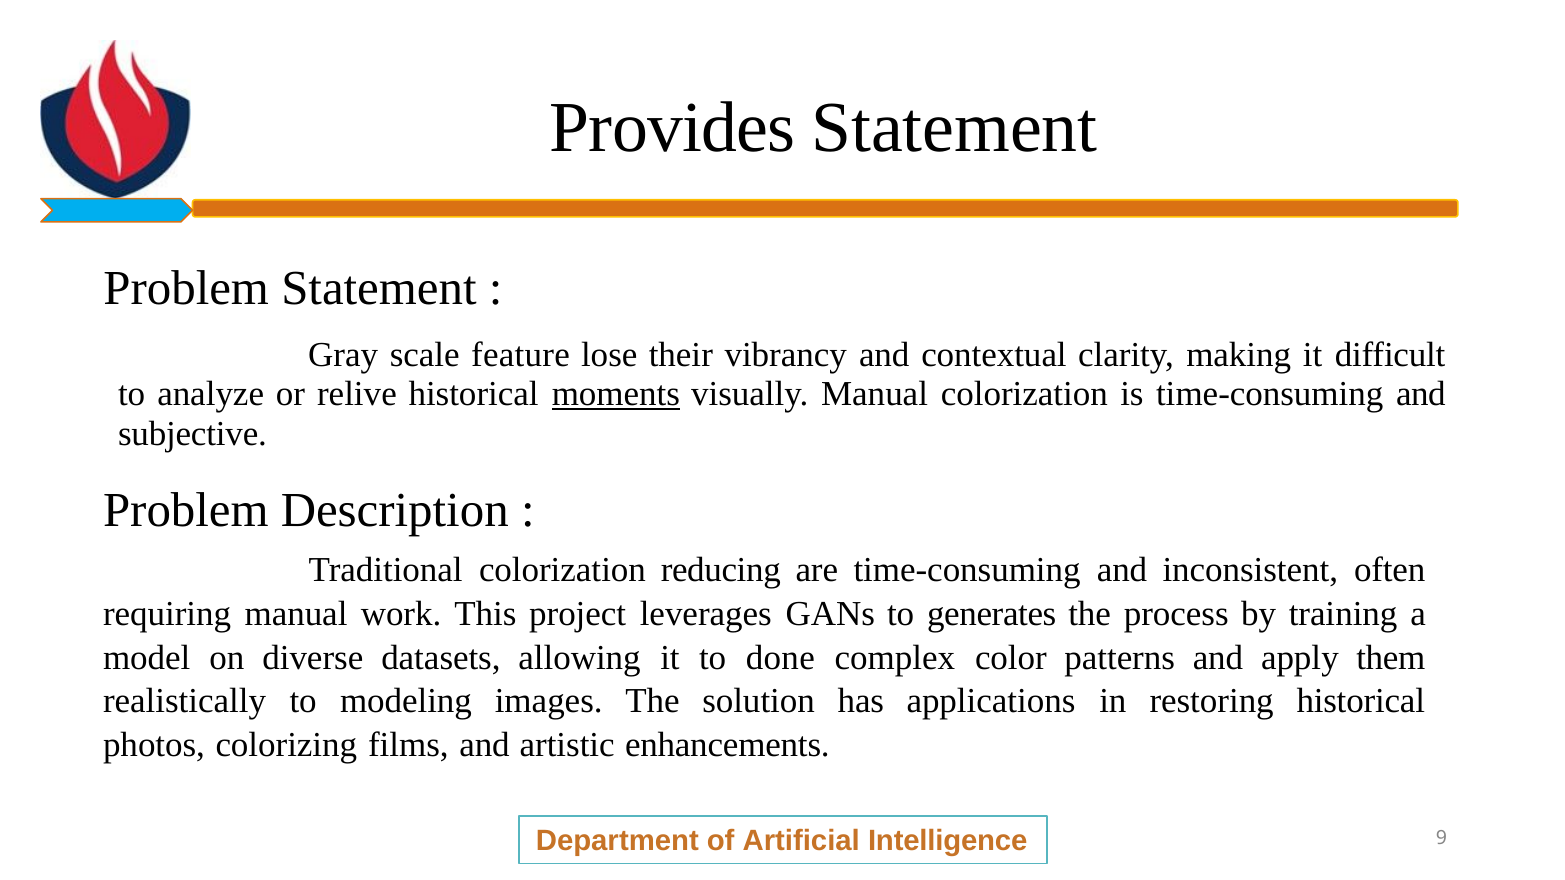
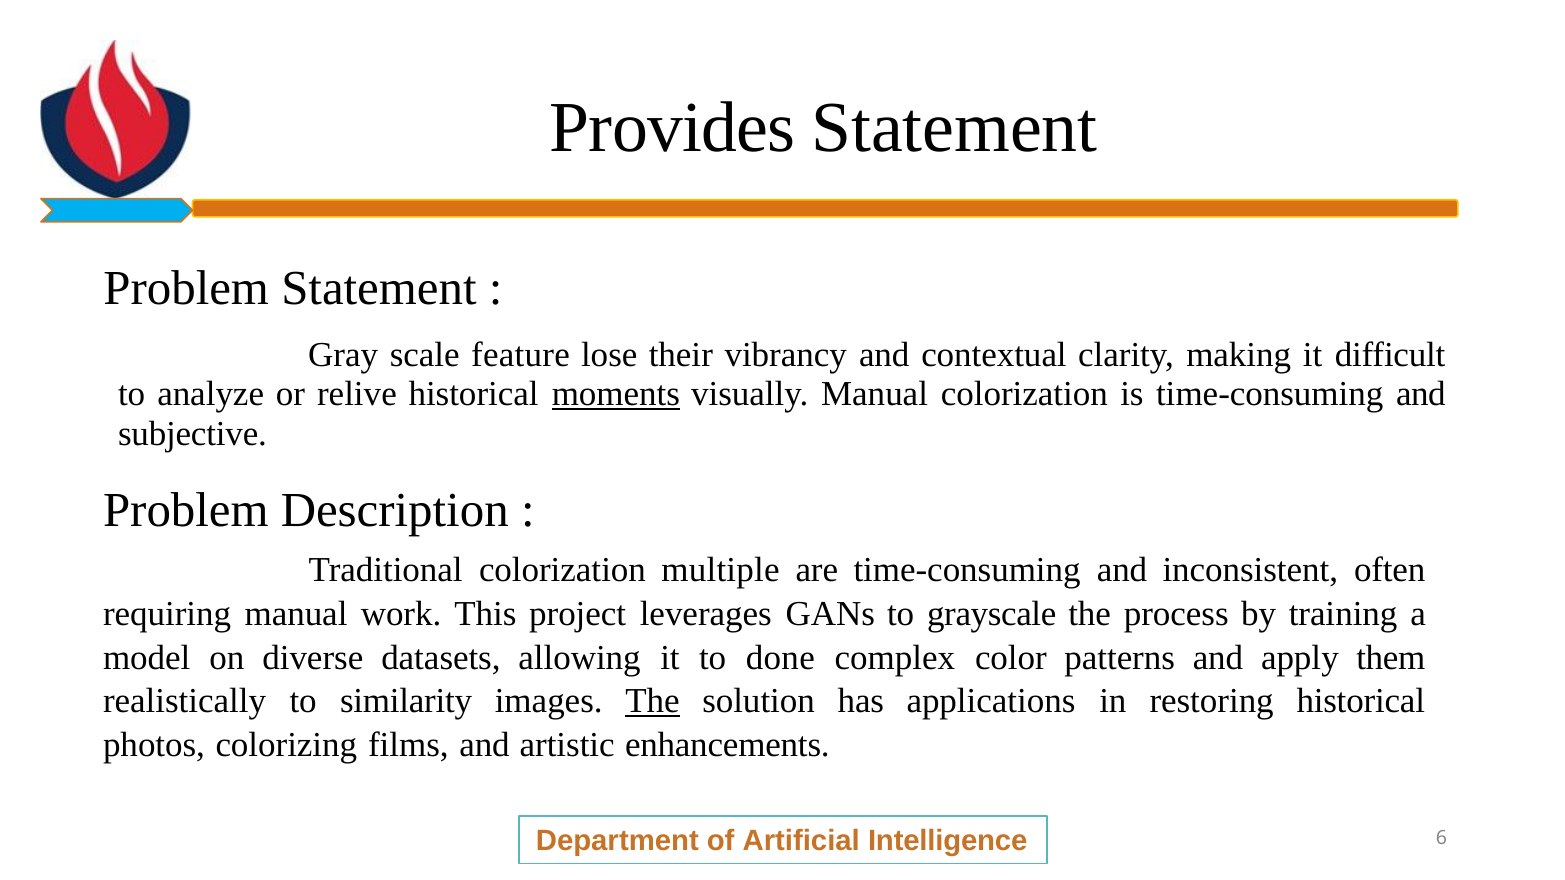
reducing: reducing -> multiple (720, 570)
generates: generates -> grayscale (992, 614)
modeling: modeling -> similarity (406, 702)
The underline: none -> present (653, 702)
9: 9 -> 6 (1441, 839)
